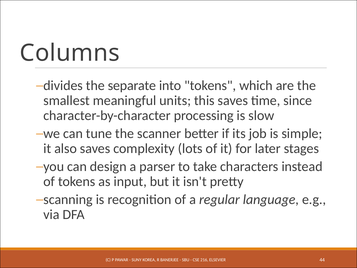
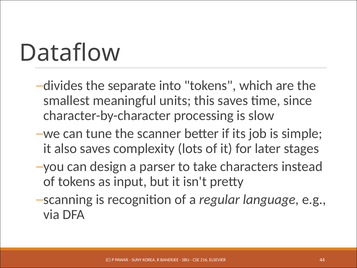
Columns: Columns -> Dataflow (70, 53)
